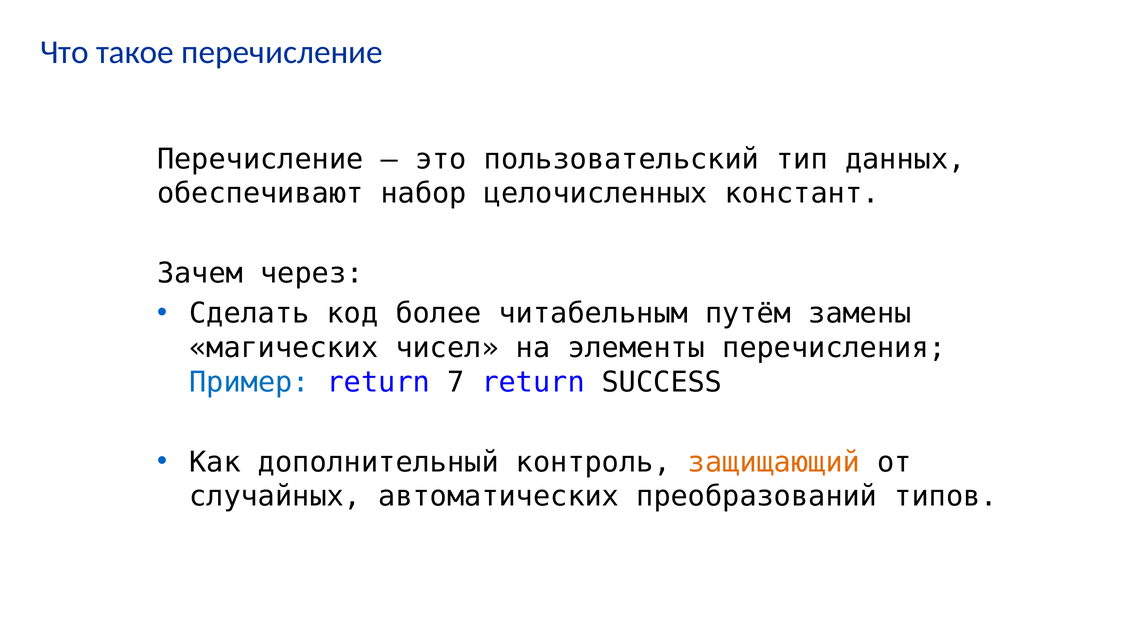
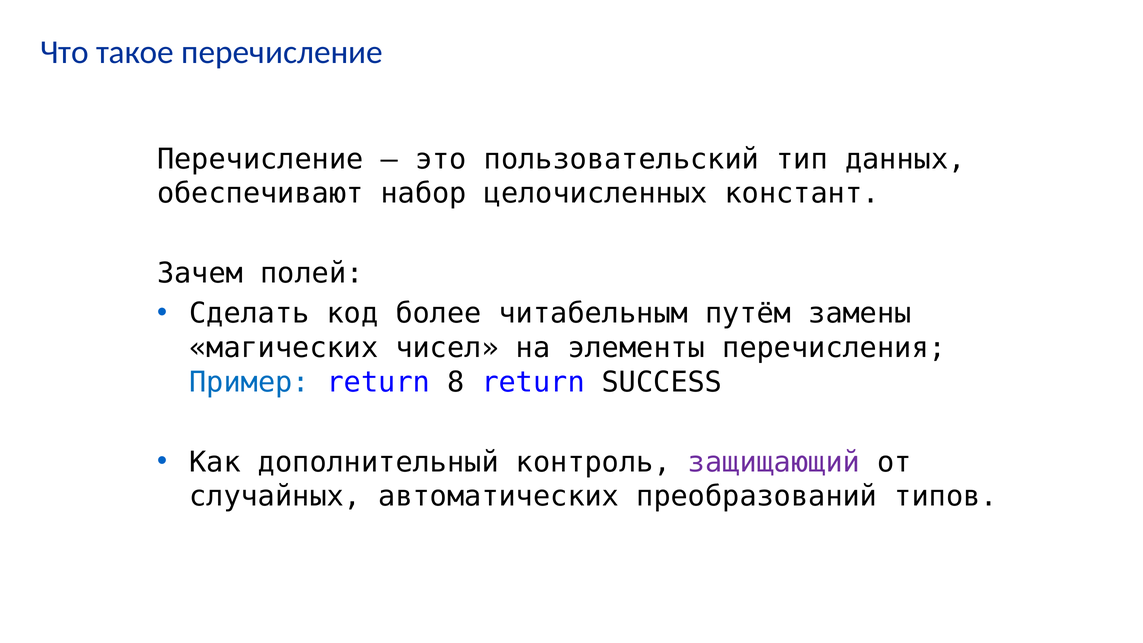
через: через -> полей (312, 274)
7: 7 -> 8 (456, 382)
защищающий colour: orange -> purple (774, 462)
